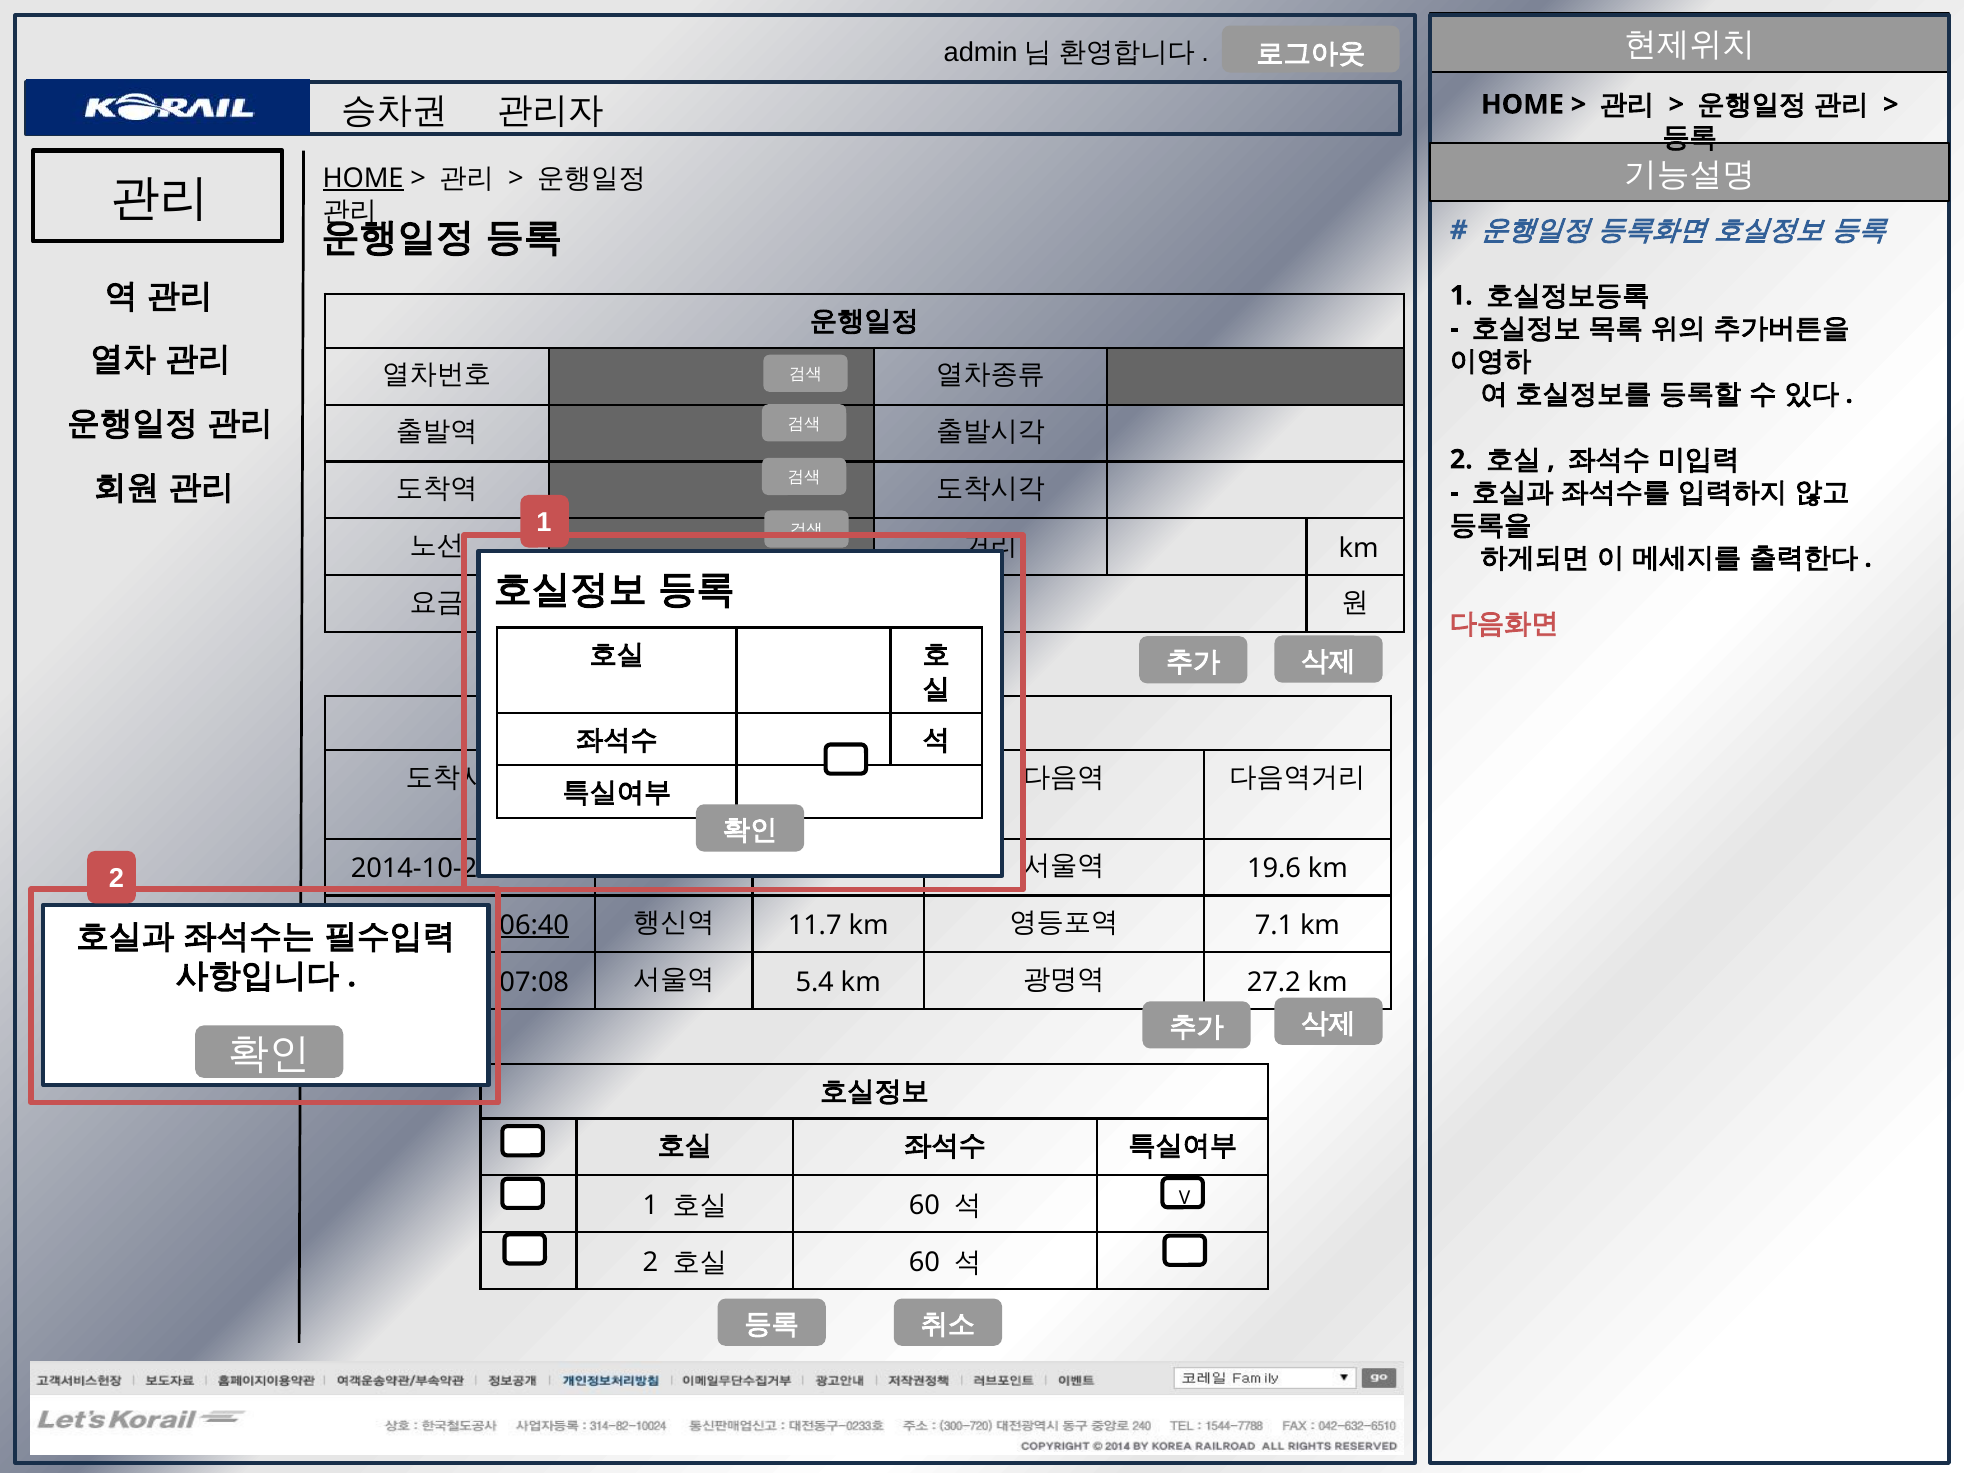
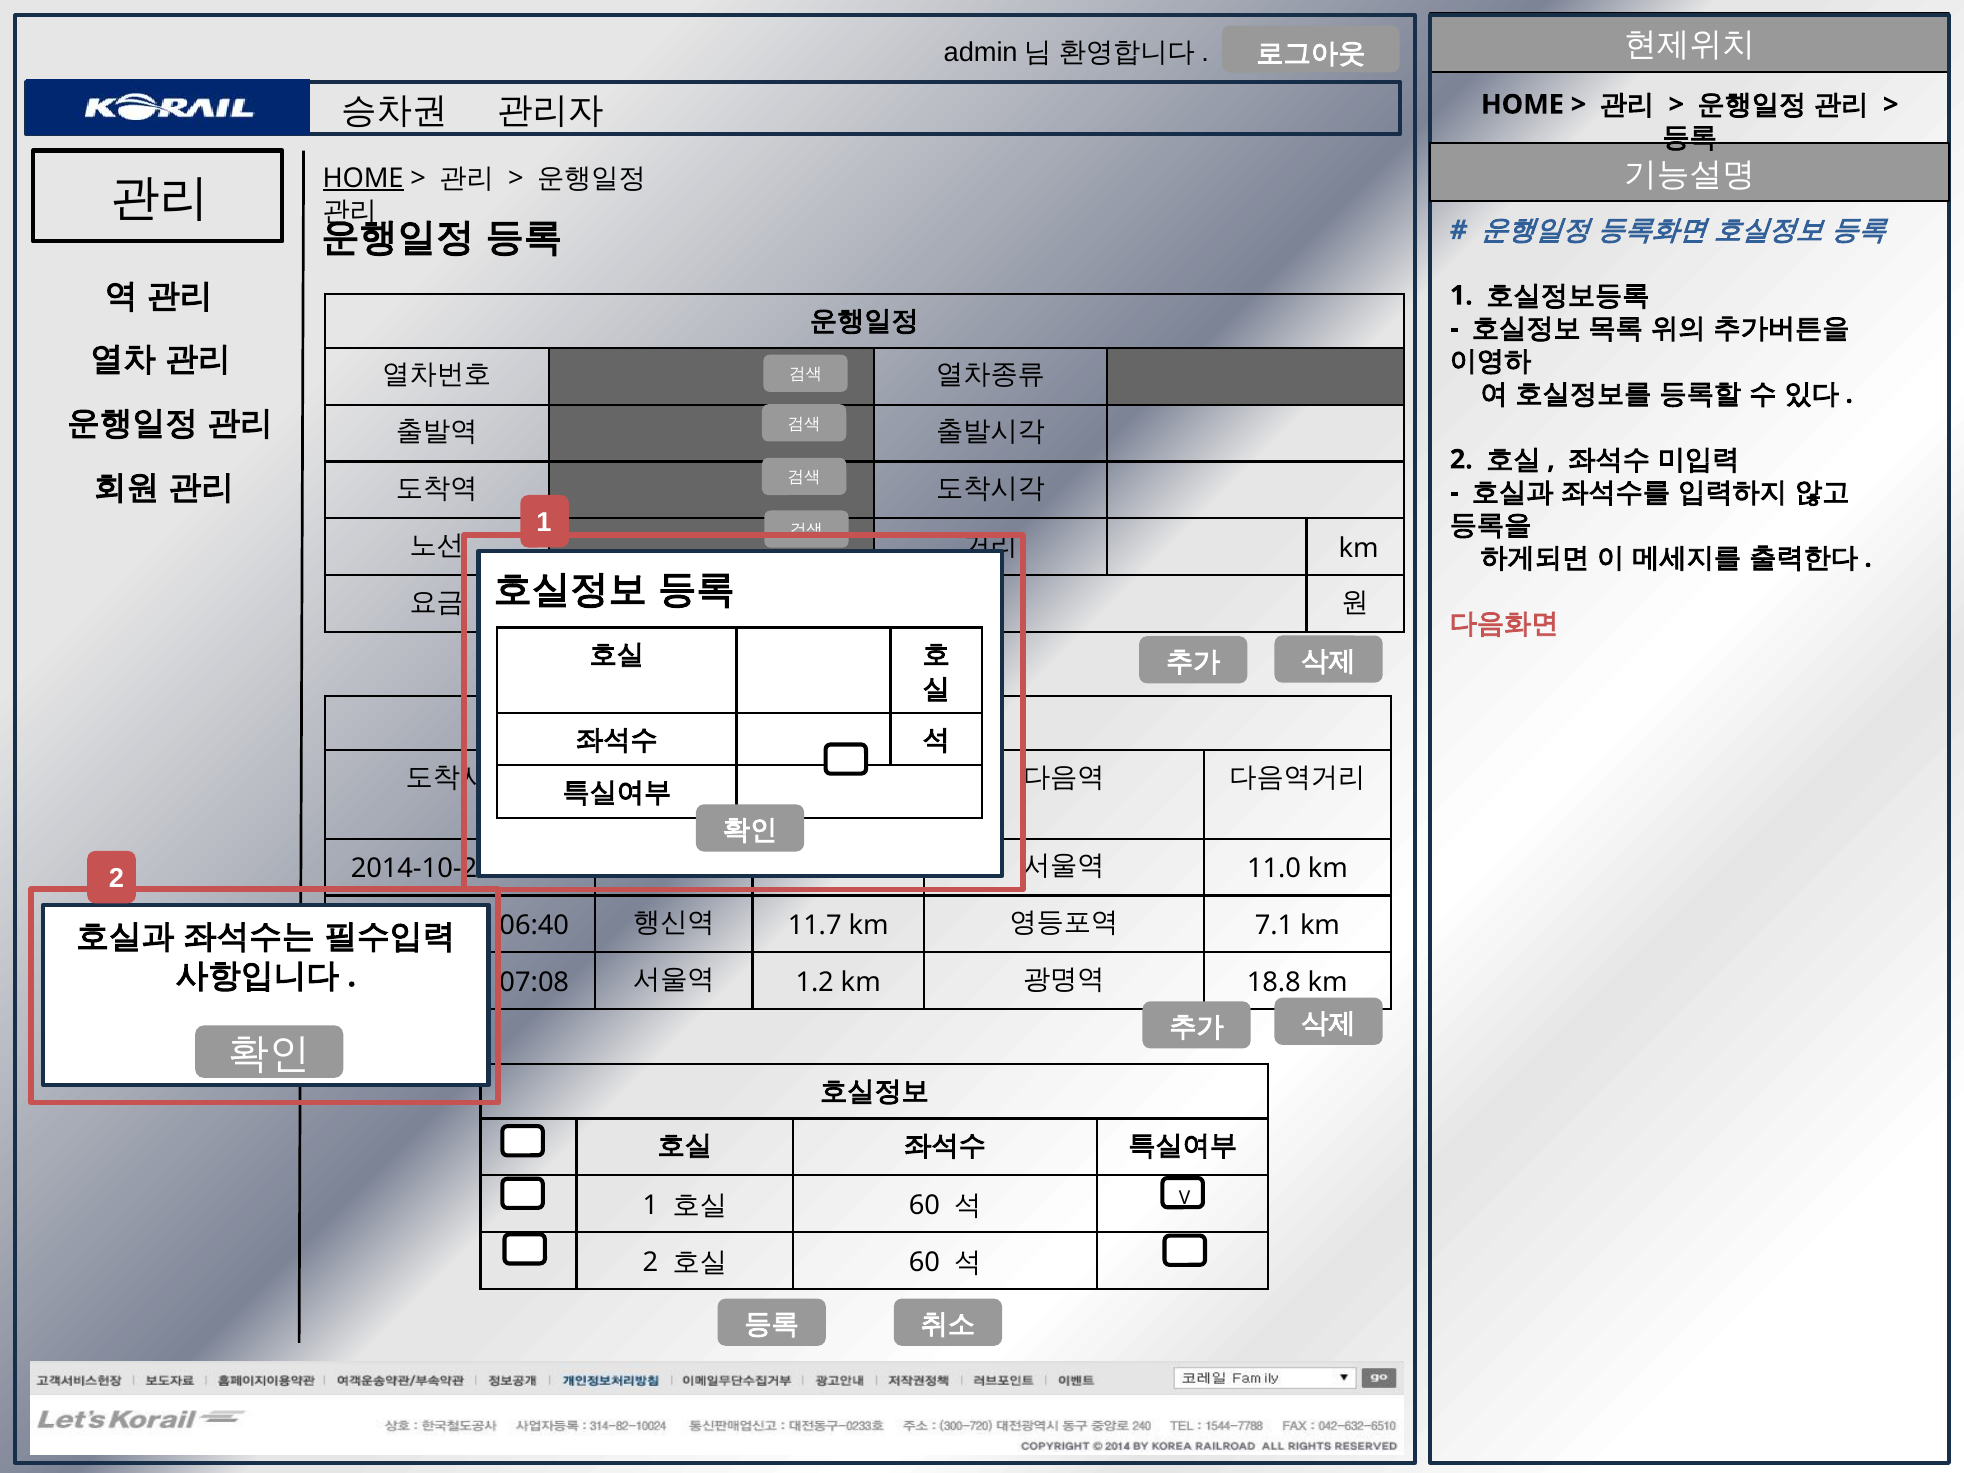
19.6: 19.6 -> 11.0 (1274, 869)
06:40 underline: present -> none (534, 925)
5.4: 5.4 -> 1.2 (815, 982)
27.2: 27.2 -> 18.8 (1274, 982)
